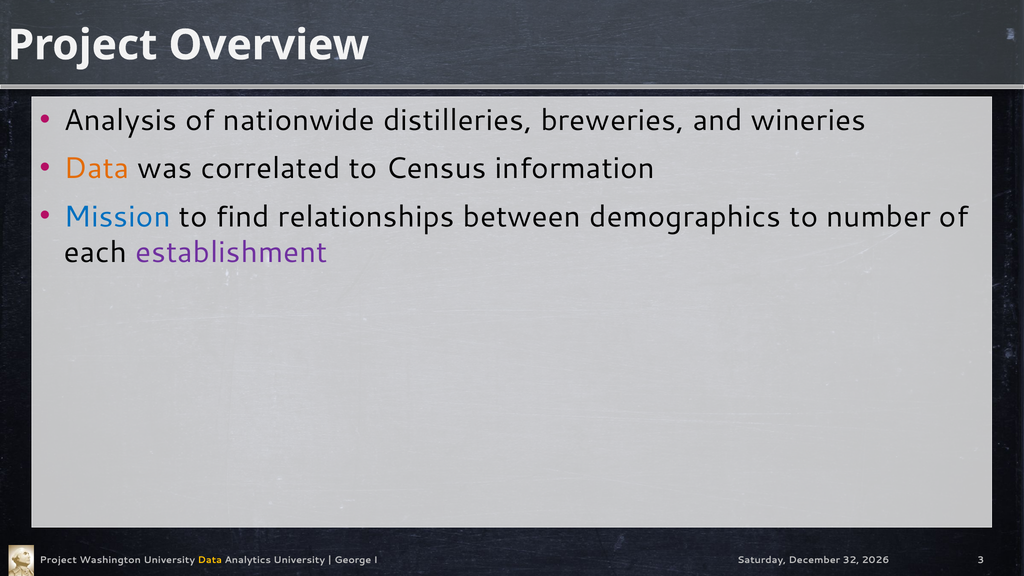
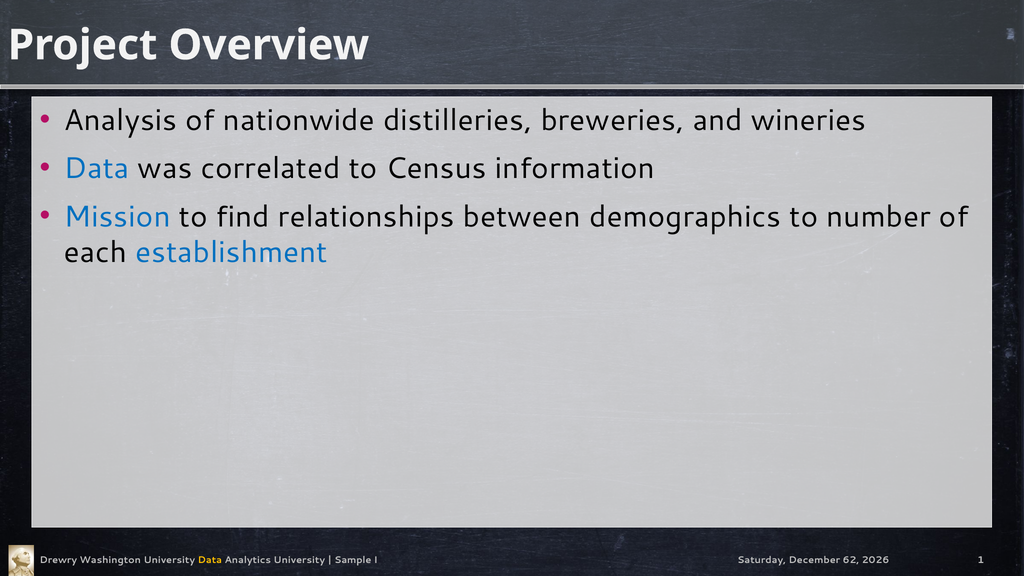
Data colour: orange -> blue (97, 169)
establishment colour: purple -> blue (232, 252)
Project: Project -> Drewry (58, 560)
George: George -> Sample (353, 560)
32: 32 -> 62 (851, 560)
3: 3 -> 1 (981, 560)
